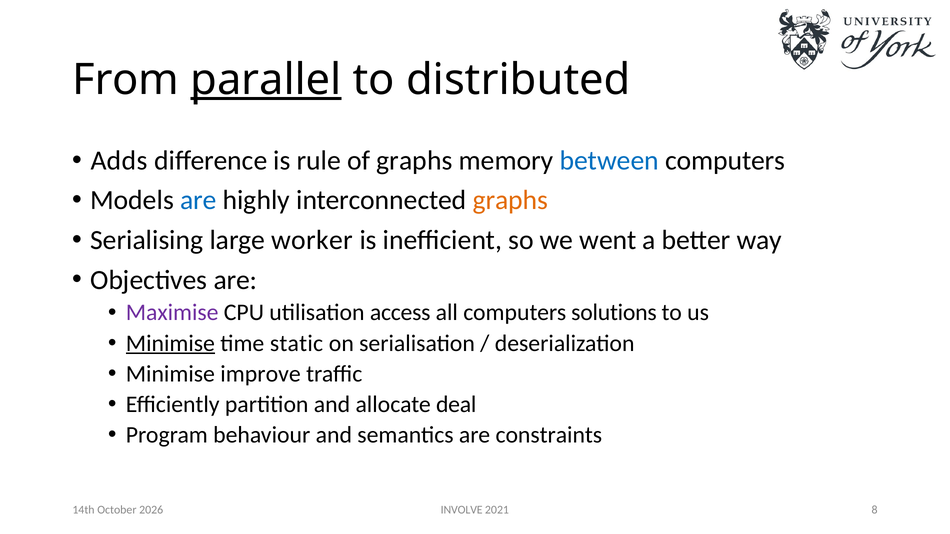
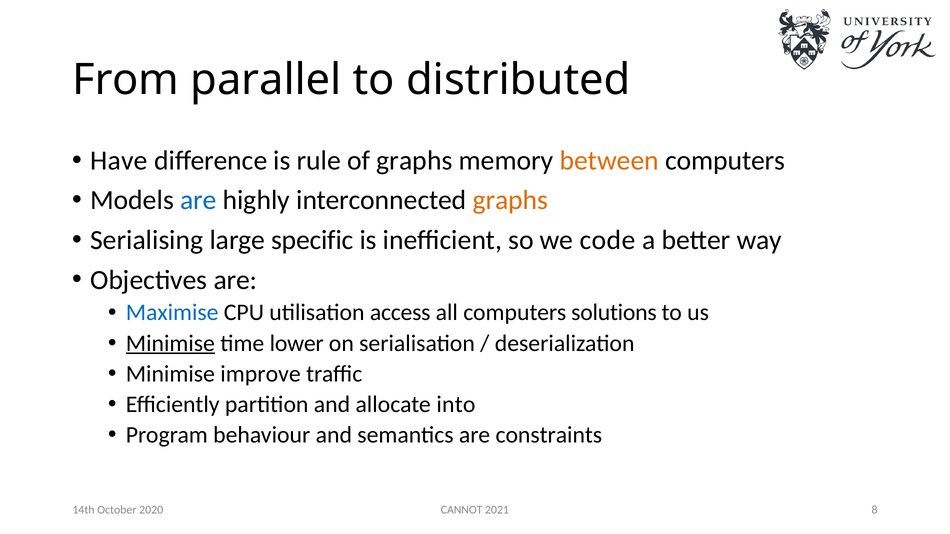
parallel underline: present -> none (266, 80)
Adds: Adds -> Have (119, 161)
between colour: blue -> orange (609, 161)
worker: worker -> specific (312, 240)
went: went -> code (608, 240)
Maximise colour: purple -> blue (172, 313)
static: static -> lower (297, 343)
deal: deal -> into (456, 405)
INVOLVE: INVOLVE -> CANNOT (462, 510)
2026: 2026 -> 2020 (151, 510)
